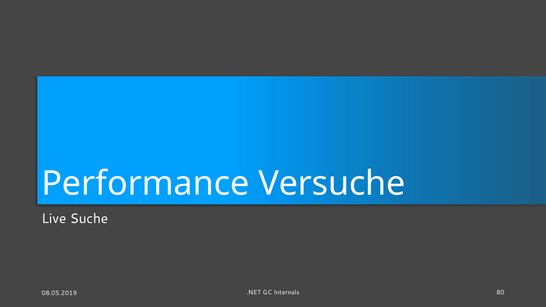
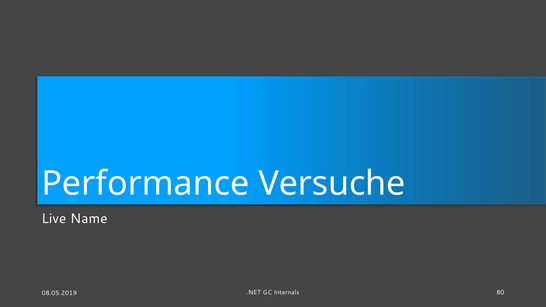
Suche: Suche -> Name (89, 219)
